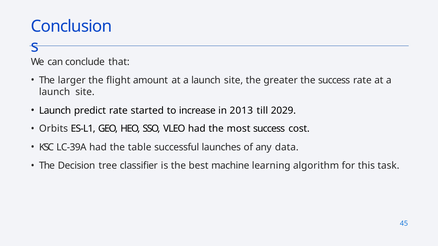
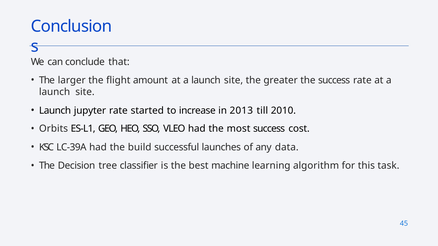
predict: predict -> jupyter (90, 111)
2029: 2029 -> 2010 (283, 111)
table: table -> build (140, 147)
